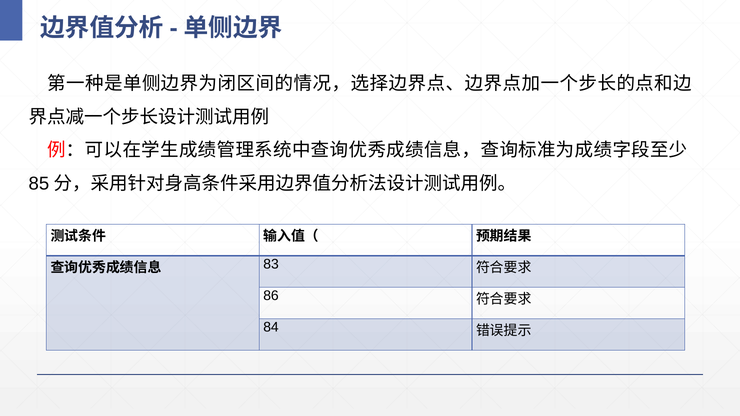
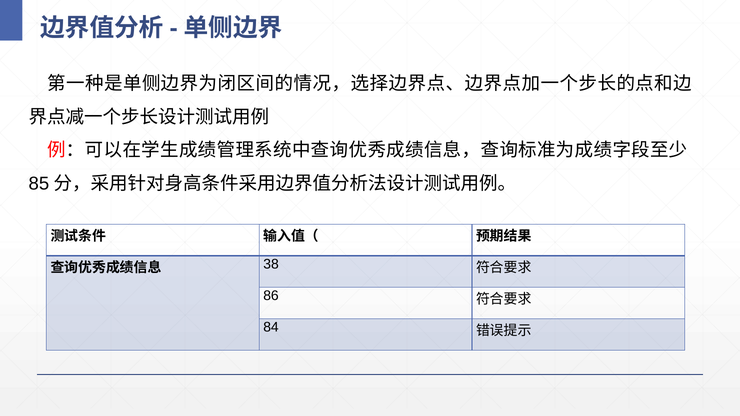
83: 83 -> 38 (271, 264)
